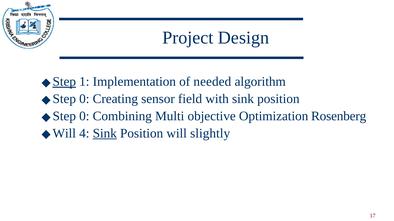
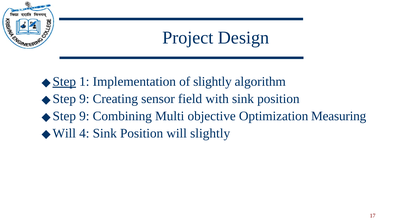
of needed: needed -> slightly (212, 82)
0: 0 -> 9 (84, 99)
0: 0 -> 9 (84, 116)
Rosenberg: Rosenberg -> Measuring (339, 116)
Sink underline: present -> none (105, 134)
